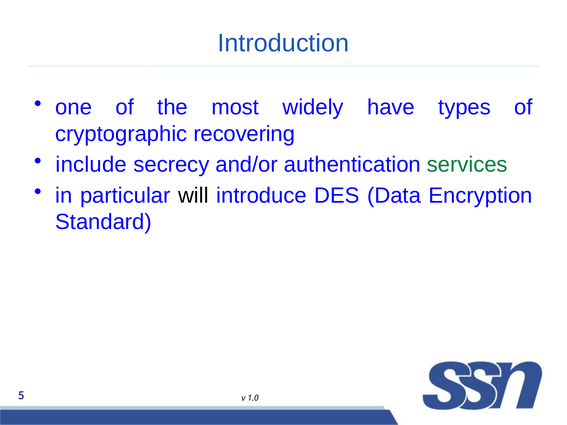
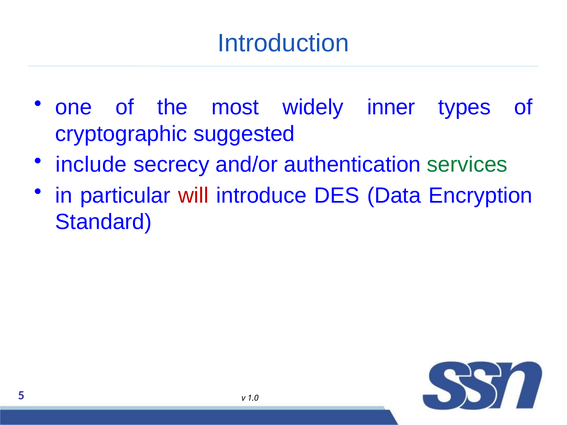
have: have -> inner (391, 107)
recovering: recovering -> suggested (244, 134)
will colour: black -> red (193, 196)
